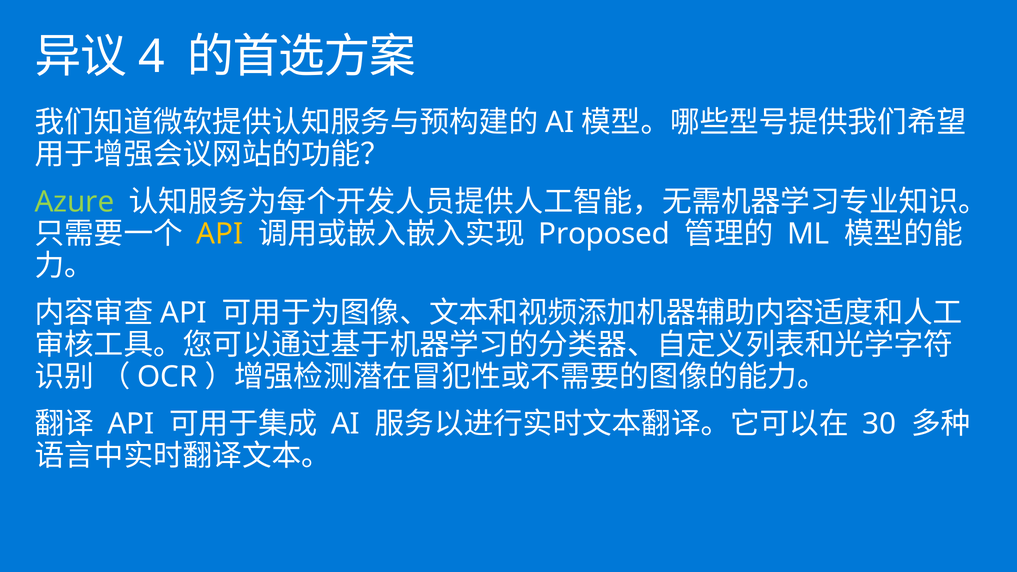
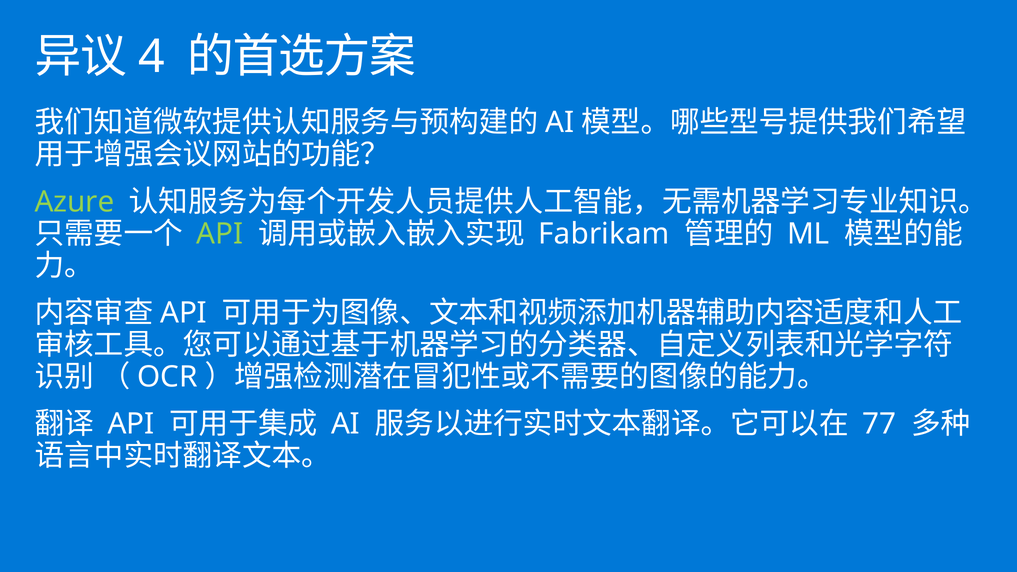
API colour: yellow -> light green (220, 234)
Proposed: Proposed -> Fabrikam (604, 234)
30: 30 -> 77 (879, 424)
